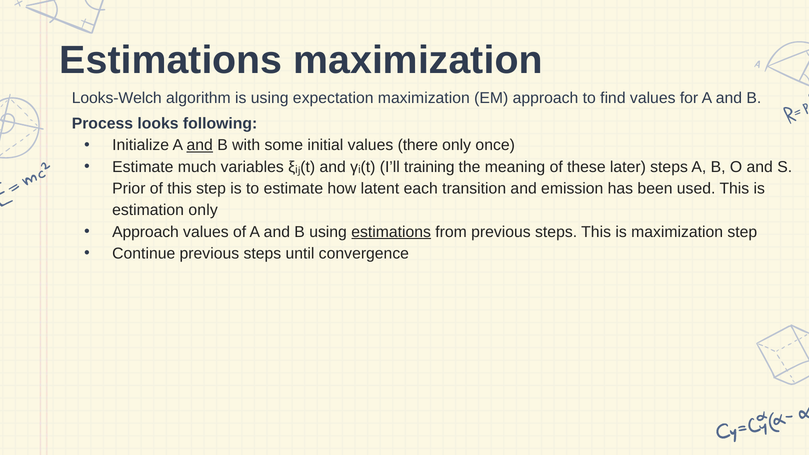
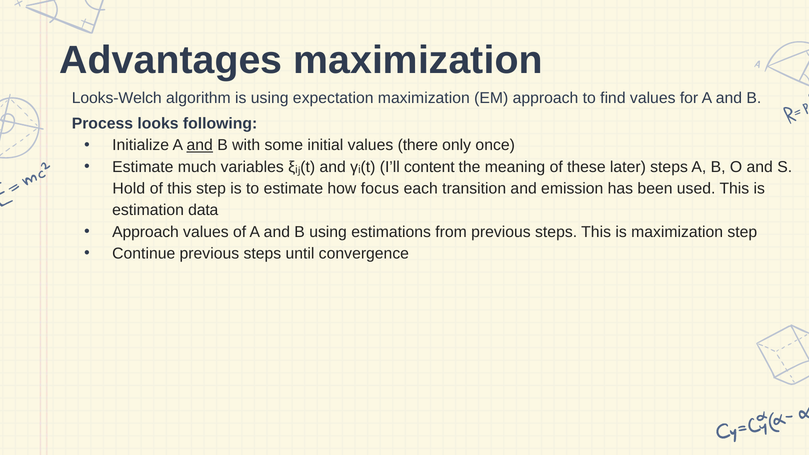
Estimations: Estimations -> Advantages (171, 60)
training: training -> content (429, 167)
Prior: Prior -> Hold (129, 189)
latent: latent -> focus (380, 189)
estimation only: only -> data (203, 210)
estimations underline: present -> none (391, 232)
